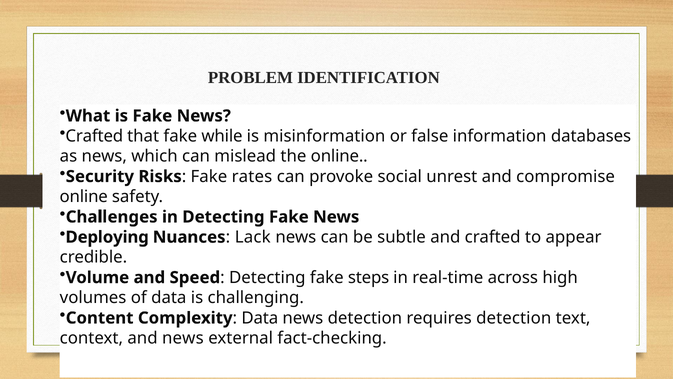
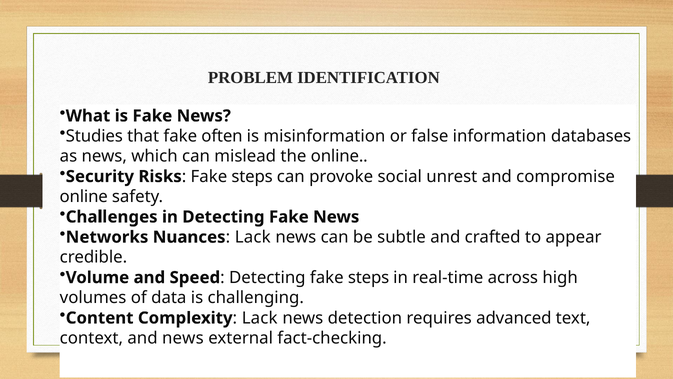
Crafted: Crafted -> Studies (94, 136)
while: while -> often (222, 136)
rates: rates -> steps (252, 176)
Deploying: Deploying -> Networks (107, 237)
Data: Data -> Lack (260, 318)
requires detection: detection -> advanced (514, 318)
